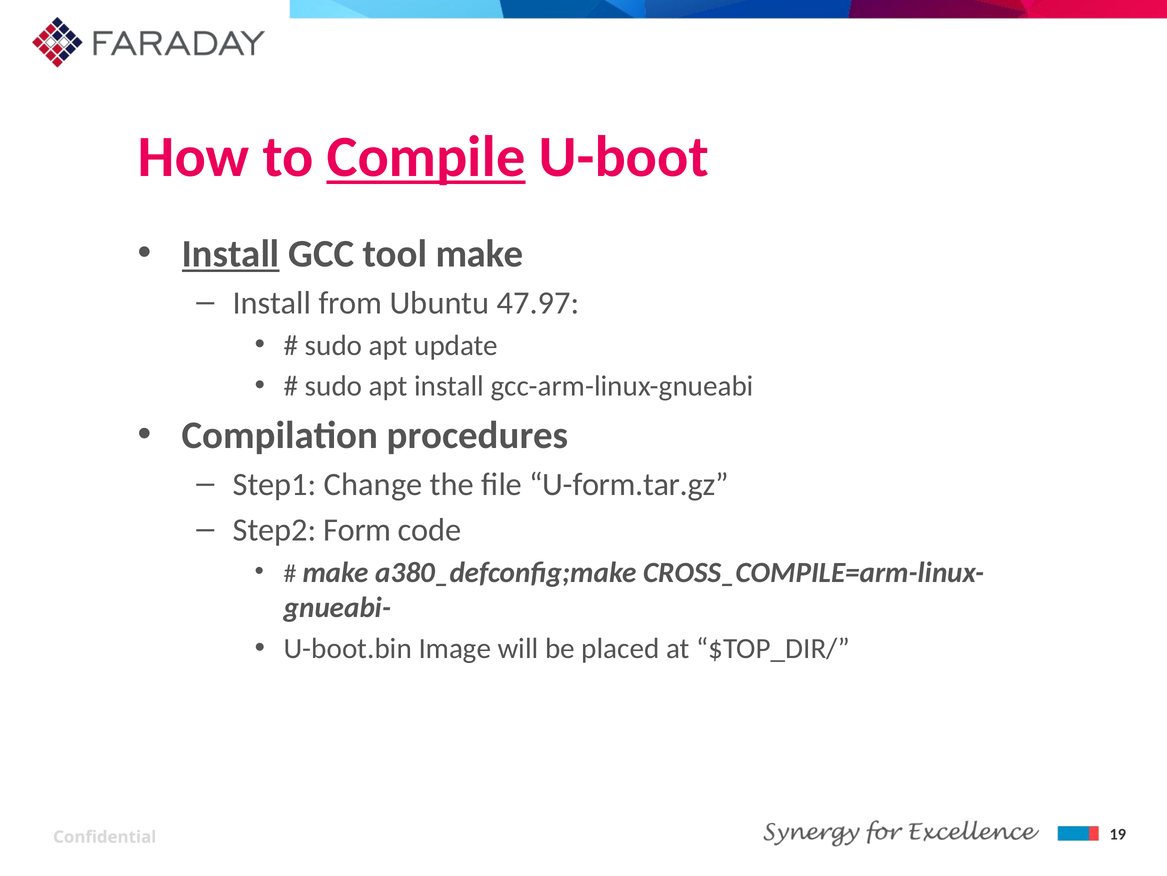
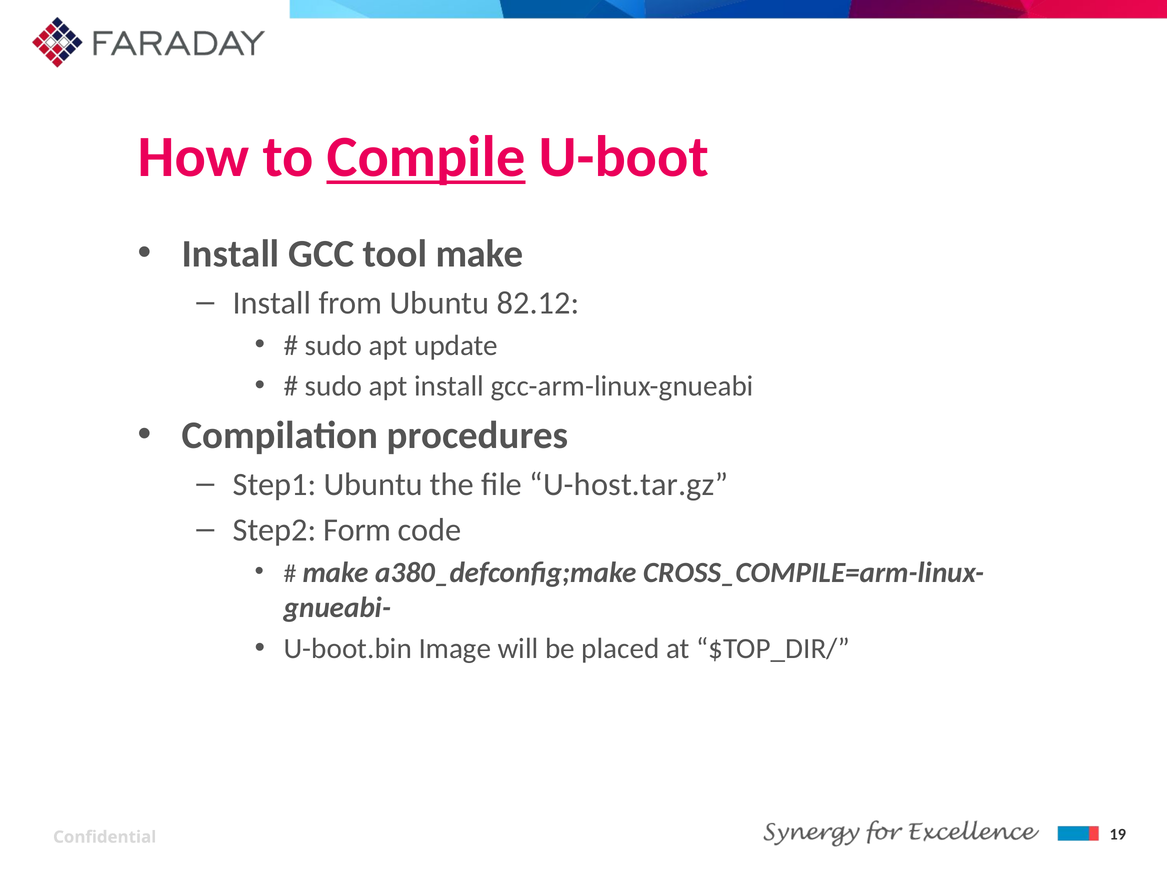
Install underline: present -> none (231, 254)
47.97: 47.97 -> 82.12 (538, 303)
Step1 Change: Change -> Ubuntu (373, 484)
U-form.tar.gz: U-form.tar.gz -> U-host.tar.gz (629, 484)
